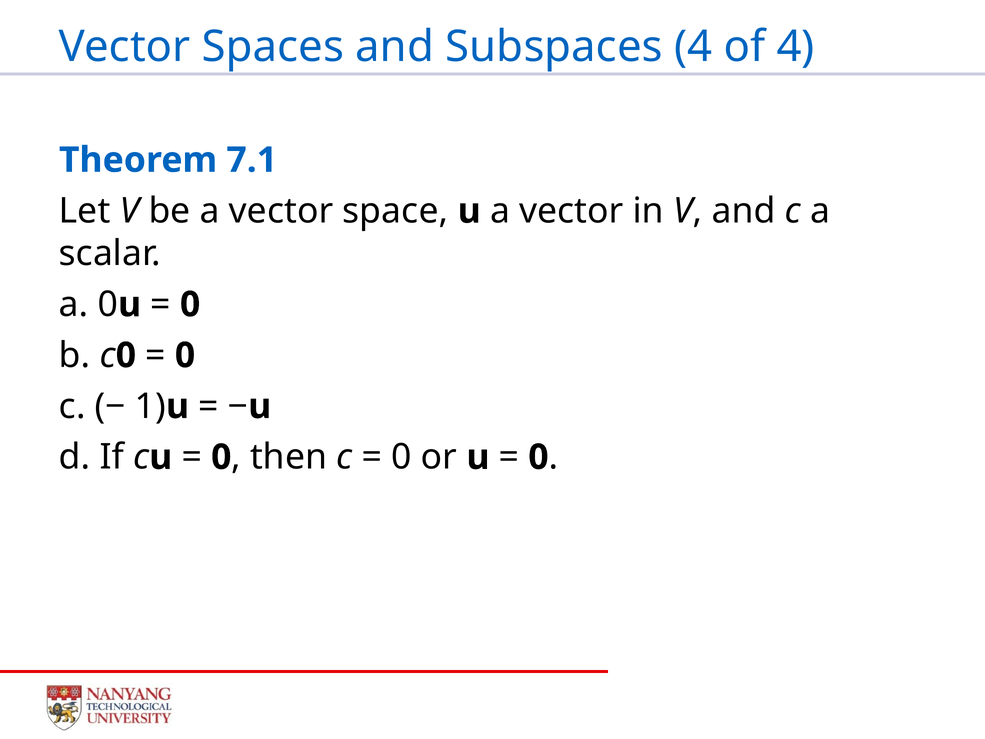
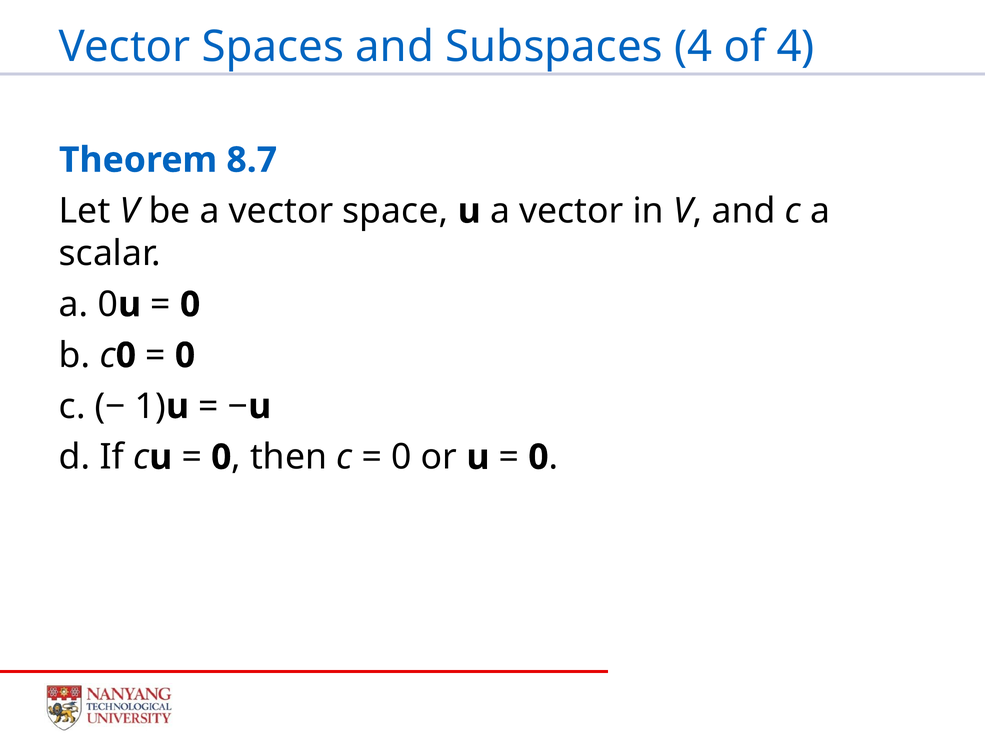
7.1: 7.1 -> 8.7 (252, 160)
